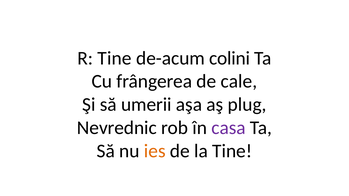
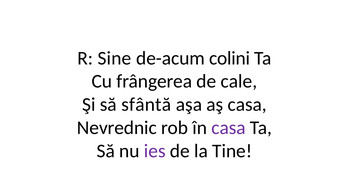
R Tine: Tine -> Sine (114, 58)
umerii: umerii -> sfântă (146, 105)
aş plug: plug -> casa (247, 105)
ies colour: orange -> purple (155, 151)
